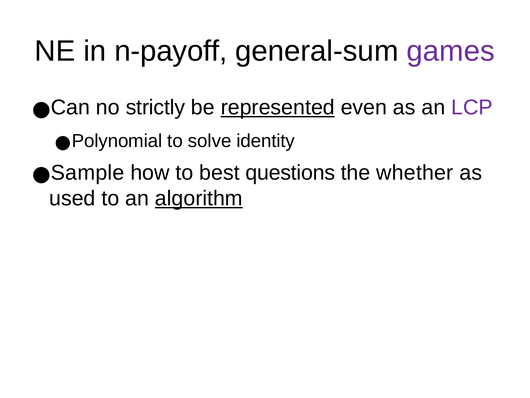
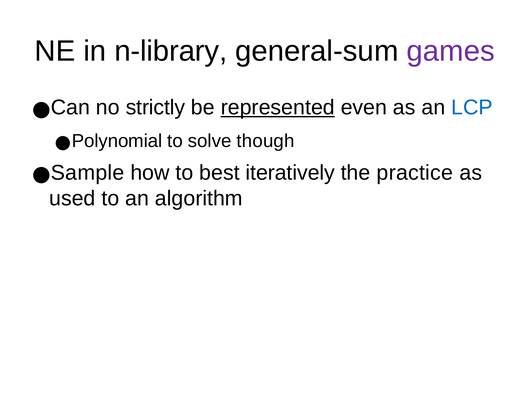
n-payoff: n-payoff -> n-library (171, 51)
LCP colour: purple -> blue (472, 107)
identity: identity -> though (266, 141)
questions: questions -> iteratively (290, 172)
whether: whether -> practice (415, 172)
algorithm underline: present -> none (199, 198)
